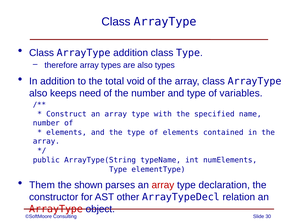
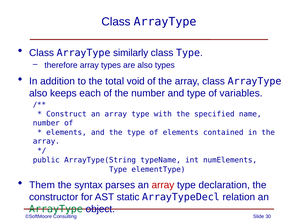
ArrayType addition: addition -> similarly (131, 53)
need: need -> each (90, 93)
shown: shown -> syntax (88, 185)
other: other -> static (128, 197)
ArrayType colour: red -> green (56, 208)
